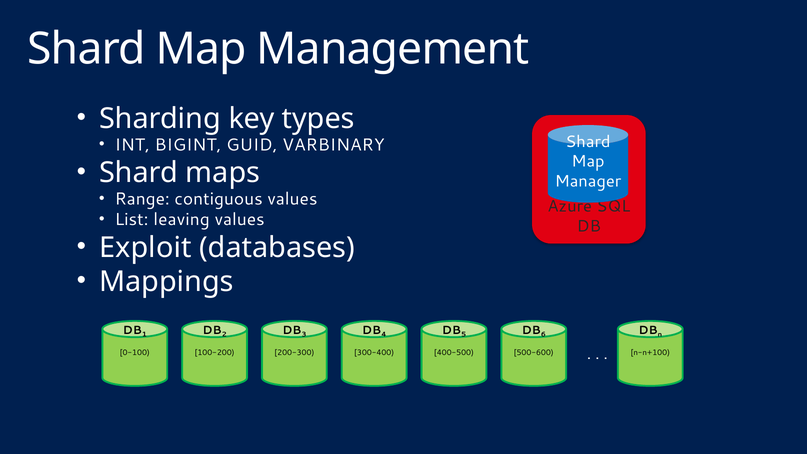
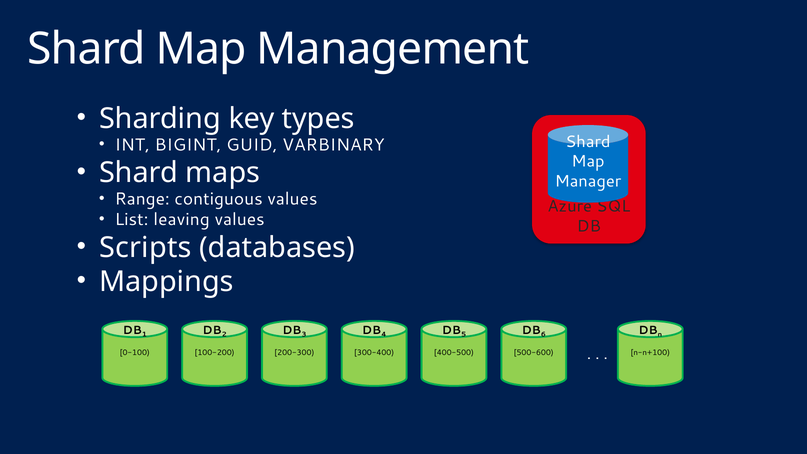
Exploit: Exploit -> Scripts (145, 247)
